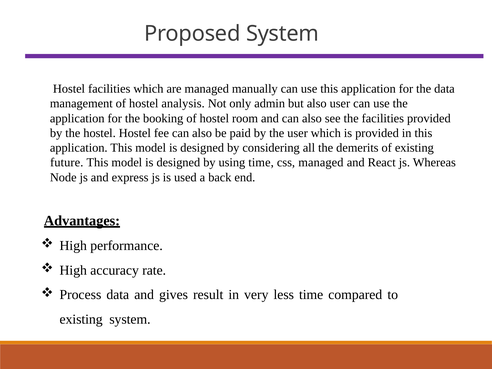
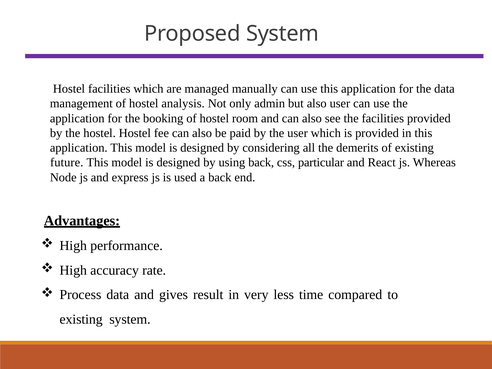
using time: time -> back (261, 163)
css managed: managed -> particular (321, 163)
